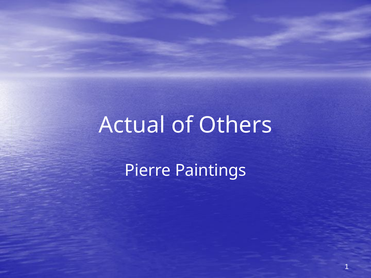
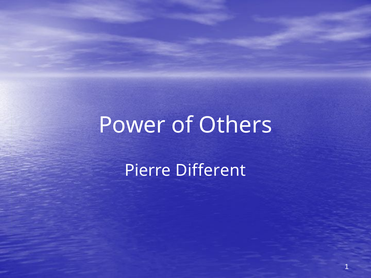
Actual: Actual -> Power (132, 125)
Paintings: Paintings -> Different (211, 171)
